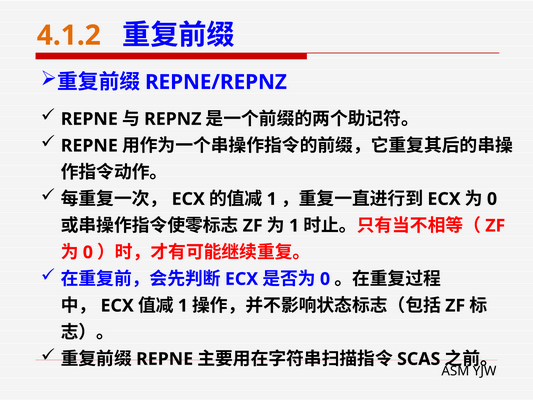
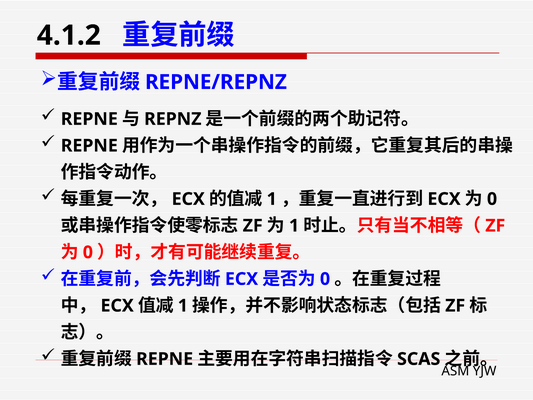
4.1.2 colour: orange -> black (69, 35)
